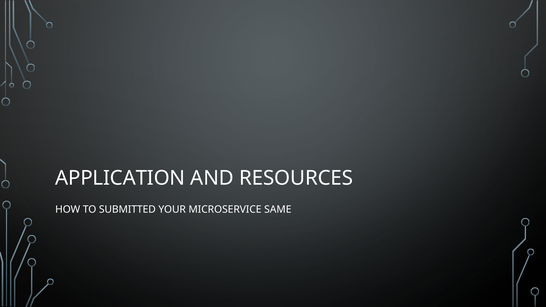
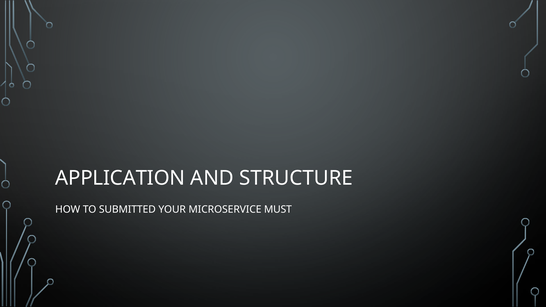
RESOURCES: RESOURCES -> STRUCTURE (296, 178)
SAME: SAME -> MUST (278, 209)
